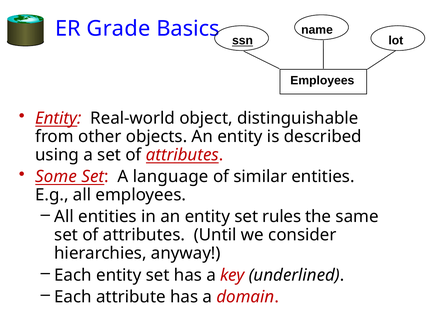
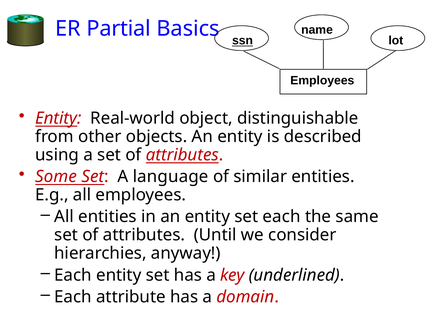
Grade: Grade -> Partial (119, 29)
set rules: rules -> each (282, 217)
